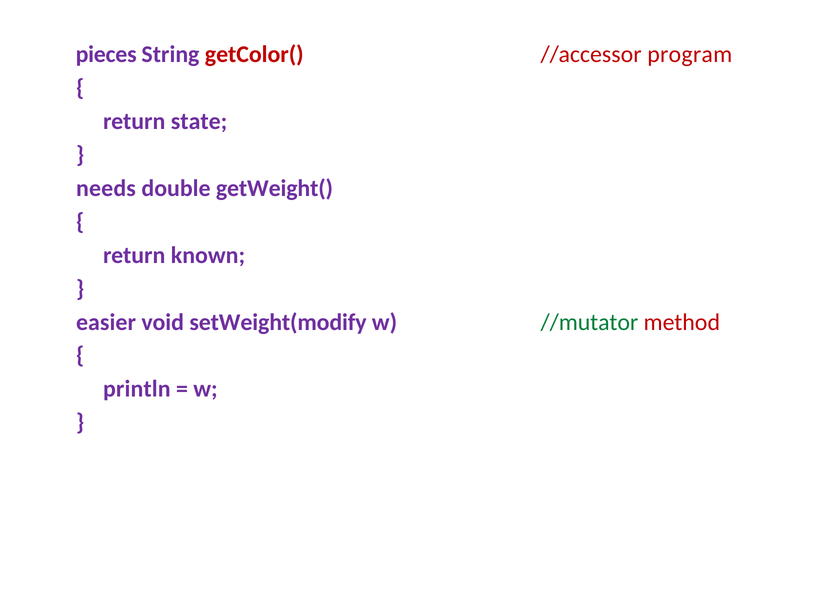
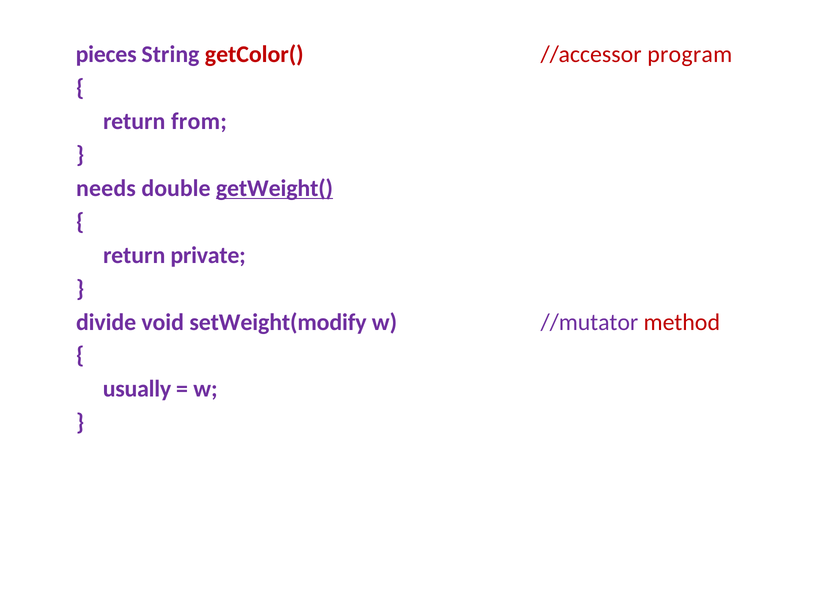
state: state -> from (199, 121)
getWeight( underline: none -> present (274, 188)
known: known -> private (208, 255)
easier: easier -> divide (106, 322)
//mutator colour: green -> purple (589, 322)
println: println -> usually (137, 389)
